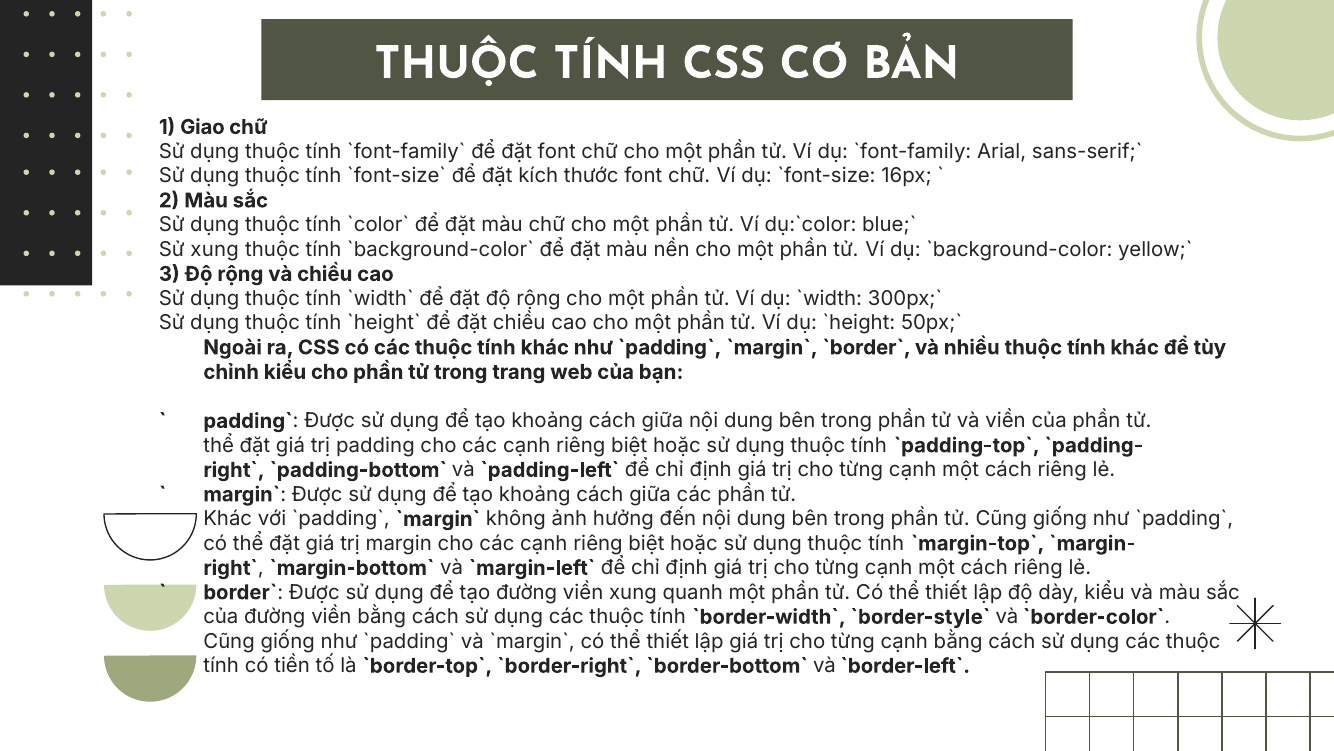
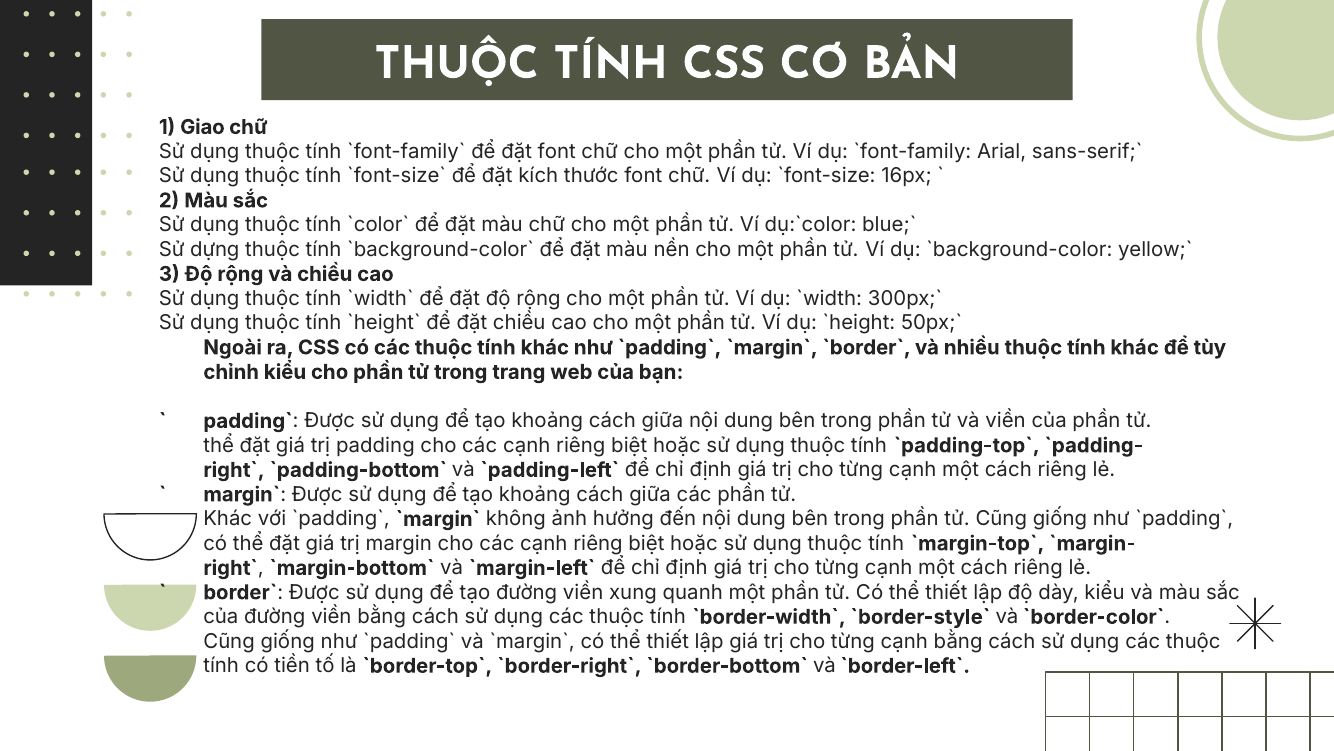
Sử xung: xung -> dựng (215, 249)
